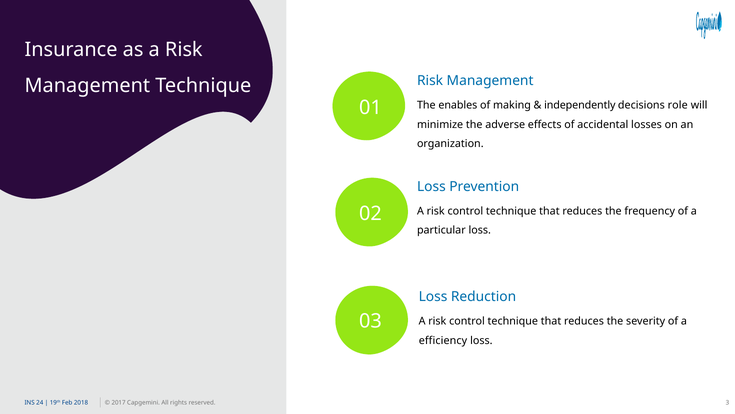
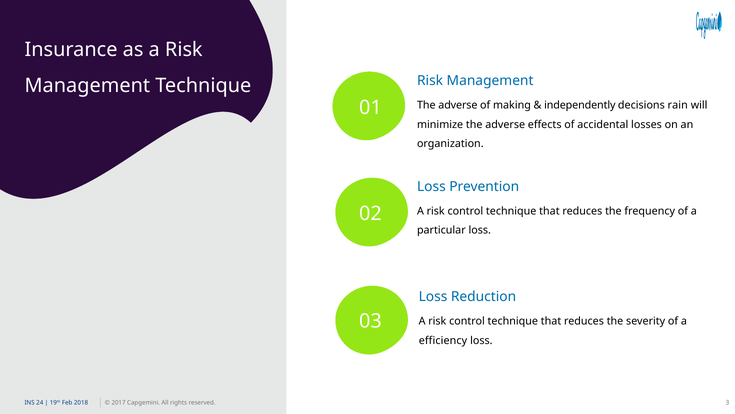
enables: enables -> adverse (458, 105)
role: role -> rain (678, 105)
